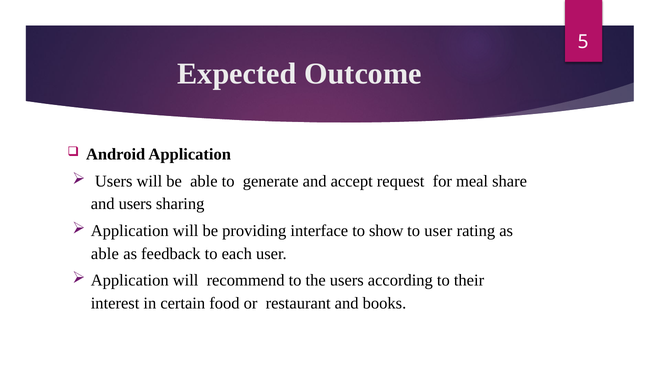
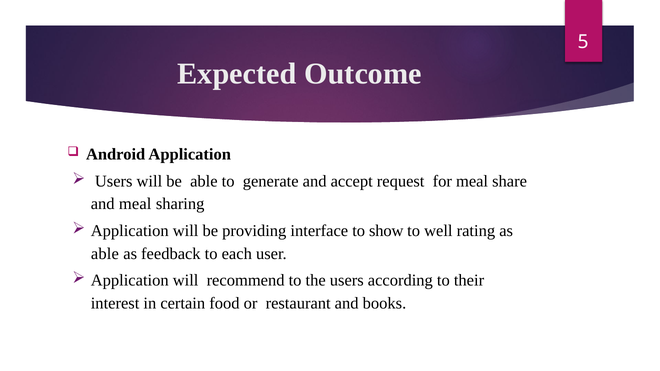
and users: users -> meal (135, 204)
to user: user -> well (438, 231)
